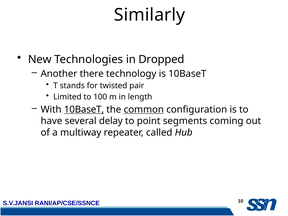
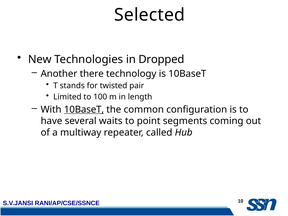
Similarly: Similarly -> Selected (150, 15)
common underline: present -> none (144, 109)
delay: delay -> waits (111, 121)
